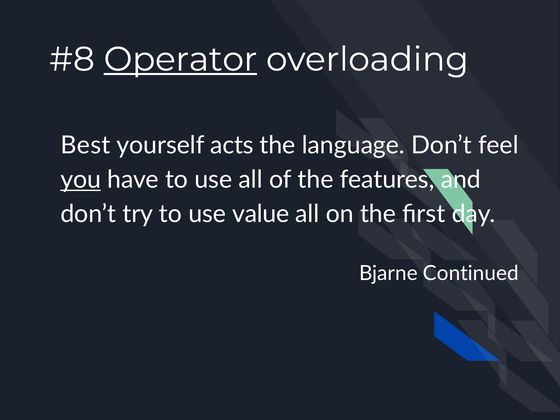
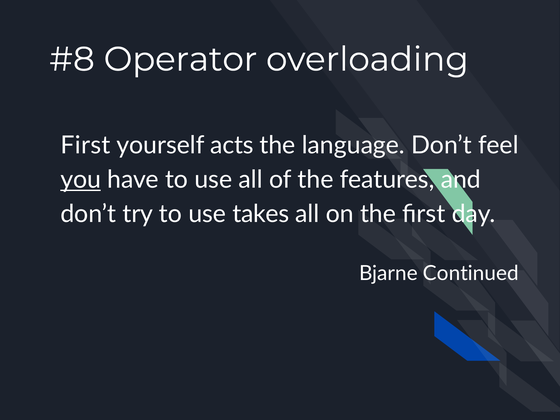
Operator underline: present -> none (181, 59)
Best: Best -> First (85, 145)
value: value -> takes (261, 214)
